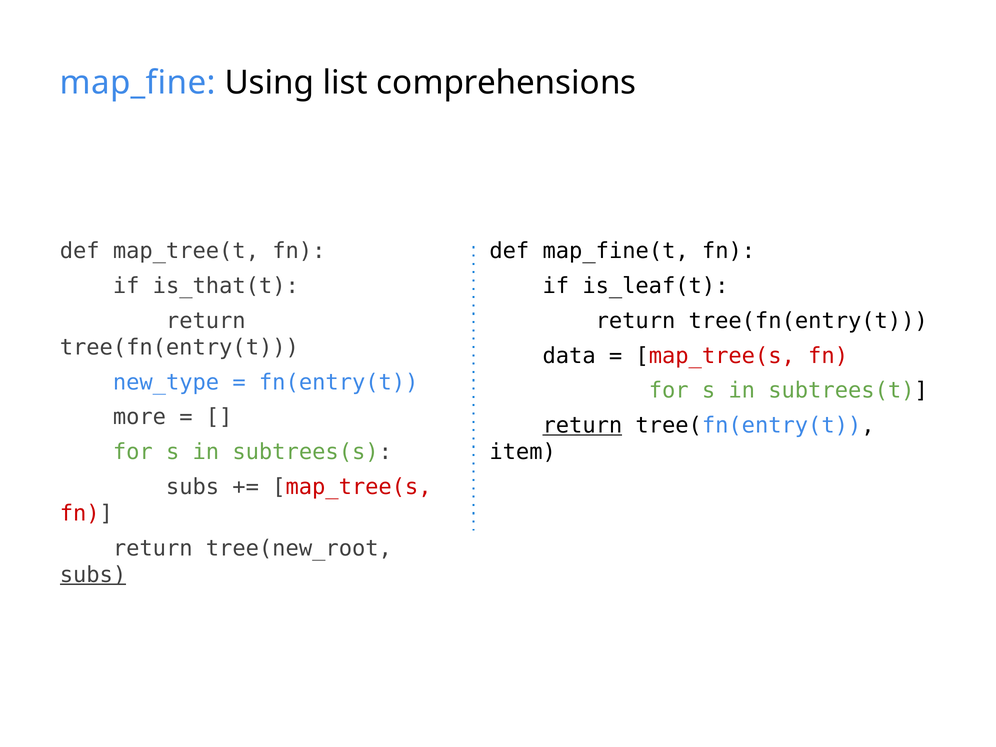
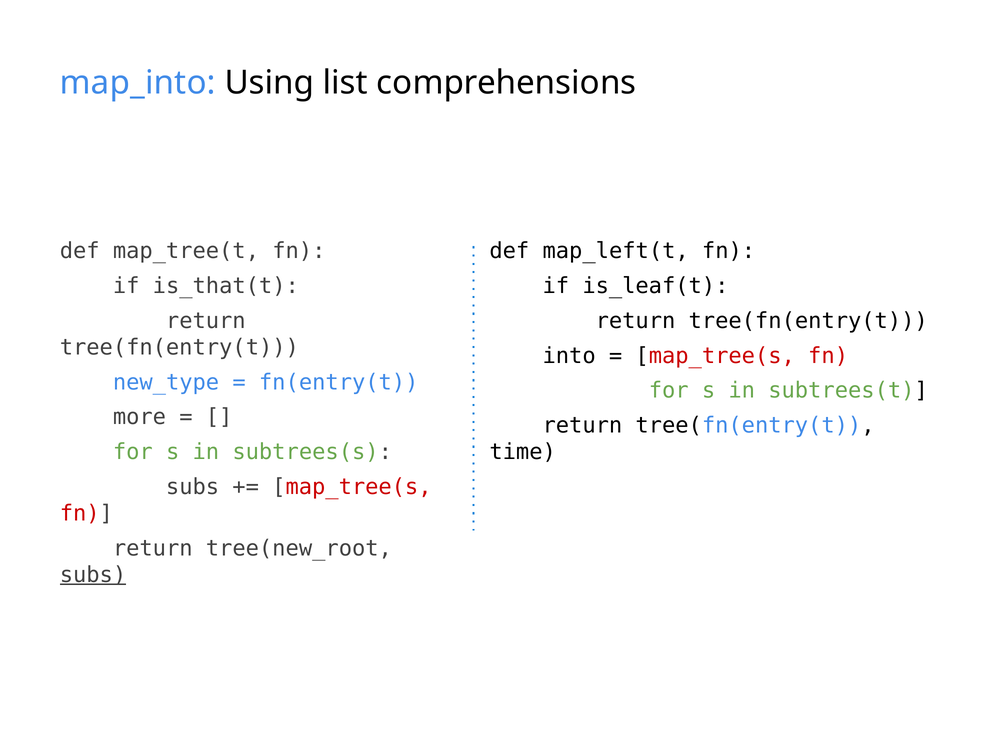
map_fine: map_fine -> map_into (138, 83)
map_fine(t: map_fine(t -> map_left(t (616, 251)
data: data -> into (569, 356)
return underline: present -> none (582, 425)
item: item -> time (523, 452)
